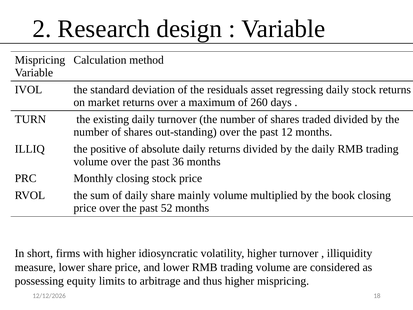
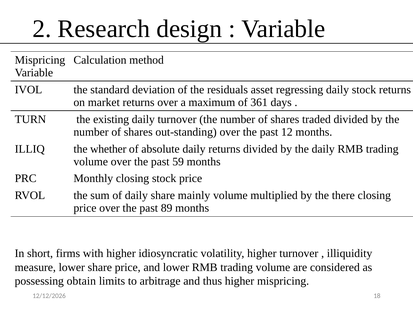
260: 260 -> 361 (259, 102)
positive: positive -> whether (108, 149)
36: 36 -> 59 (178, 161)
book: book -> there (343, 195)
52: 52 -> 89 (167, 208)
equity: equity -> obtain (81, 281)
